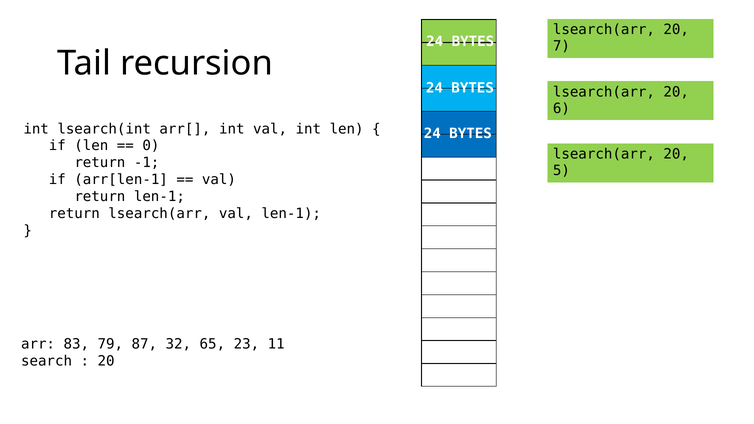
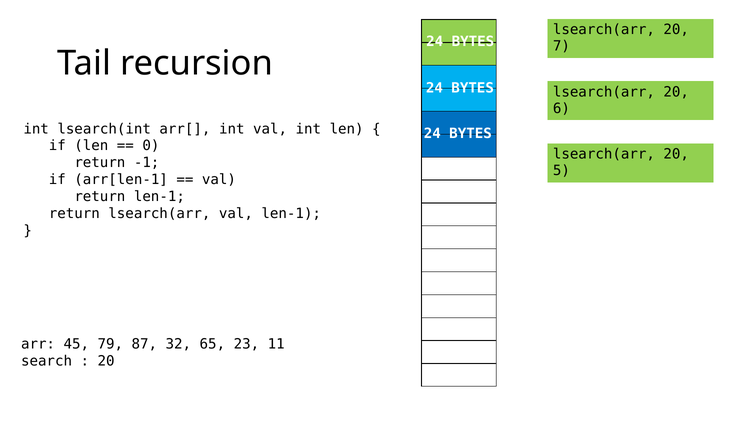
83: 83 -> 45 (76, 344)
